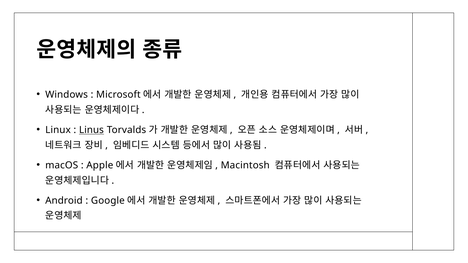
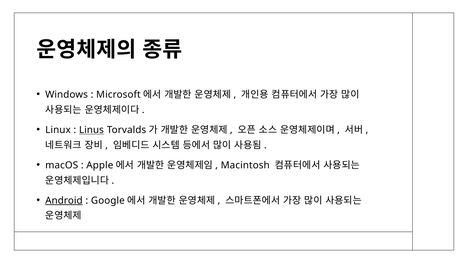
Android underline: none -> present (64, 201)
